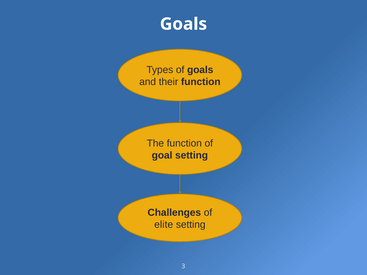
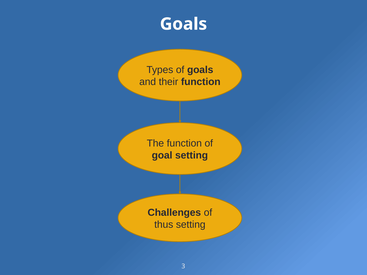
elite: elite -> thus (164, 225)
